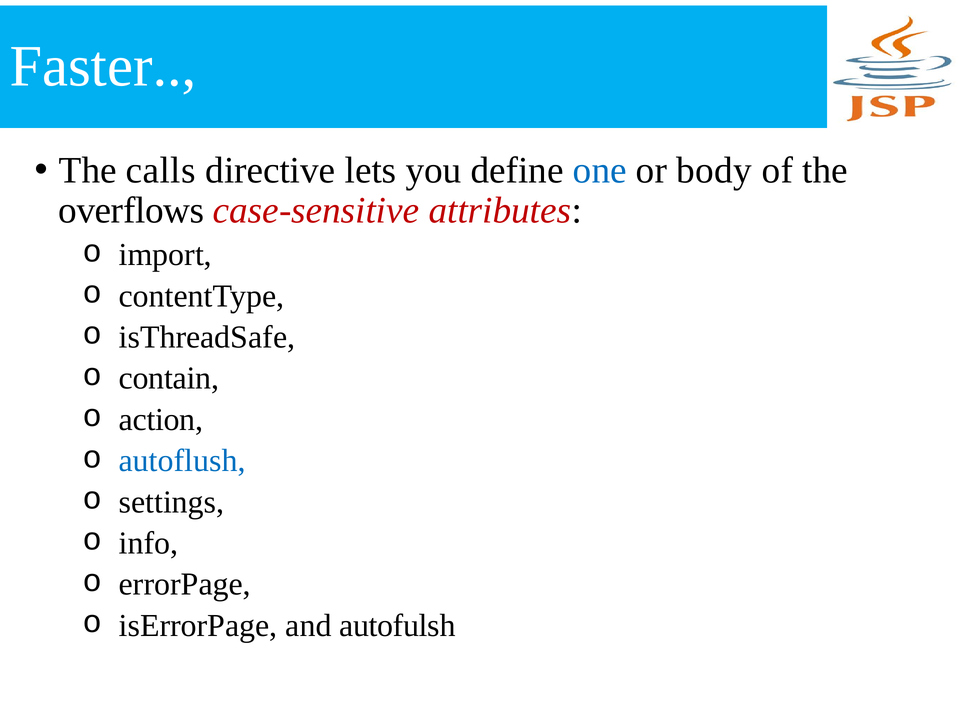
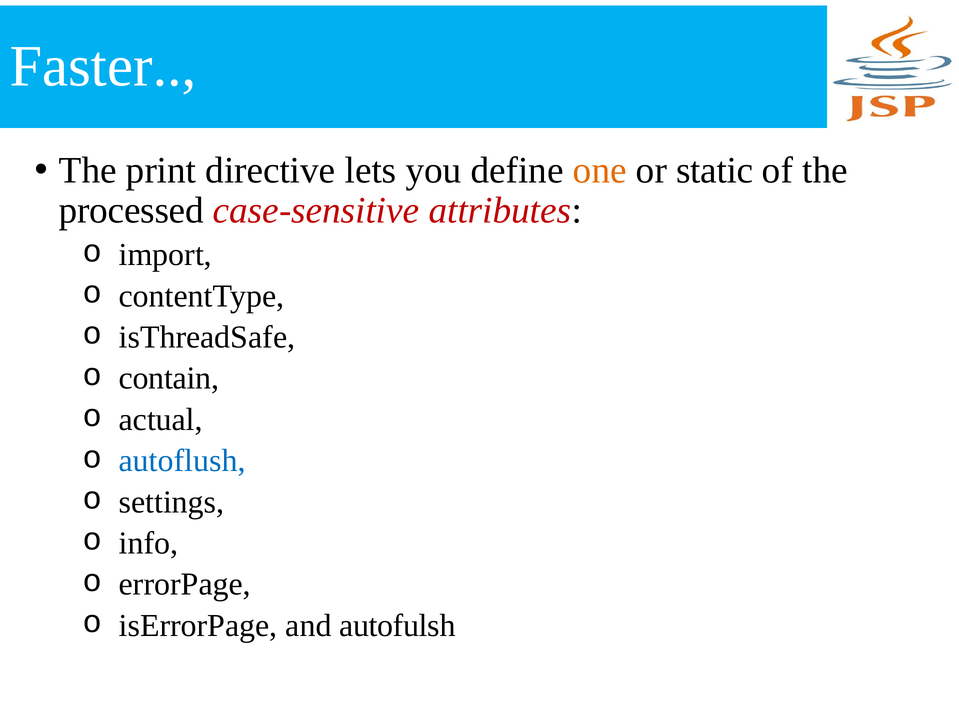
calls: calls -> print (161, 170)
one colour: blue -> orange (600, 170)
body: body -> static (715, 170)
overflows: overflows -> processed (131, 210)
action: action -> actual (161, 419)
